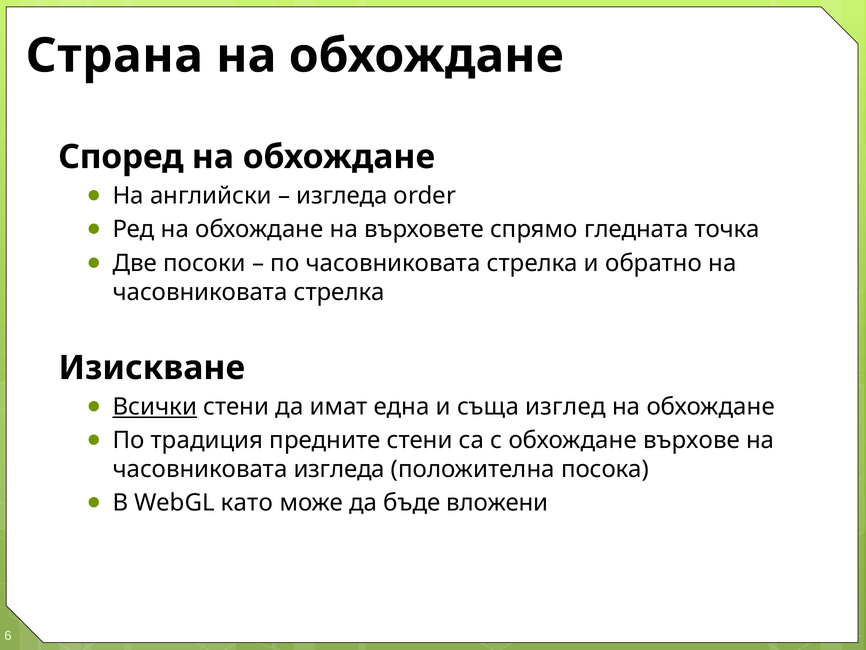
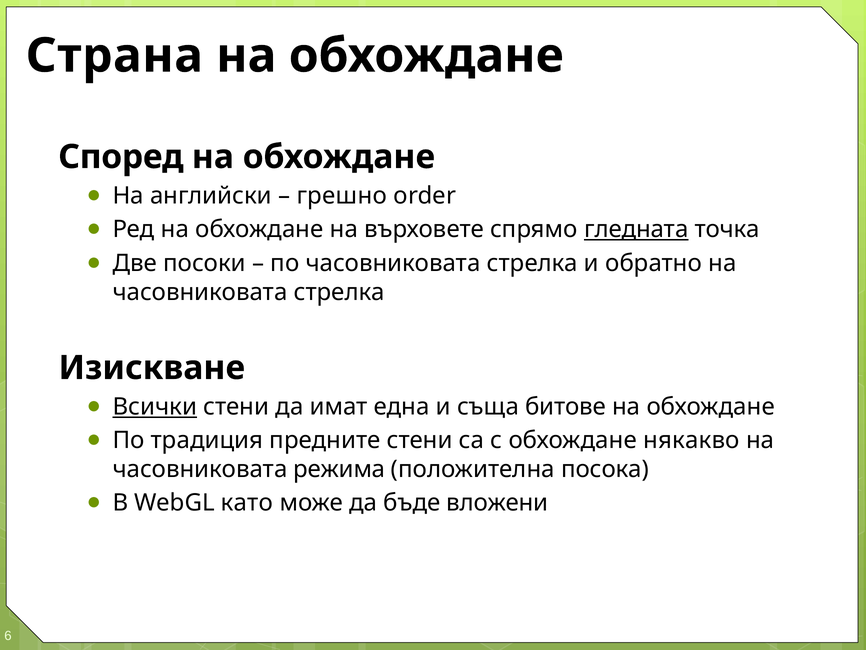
изгледа: изгледа -> грешно (342, 196)
гледната underline: none -> present (636, 229)
изглед: изглед -> битове (566, 406)
върхове: върхове -> някакво (691, 440)
часовниковата изгледа: изгледа -> режима (339, 469)
